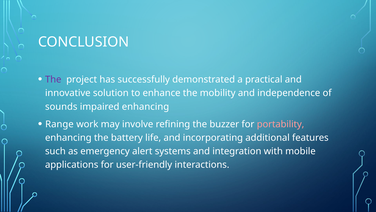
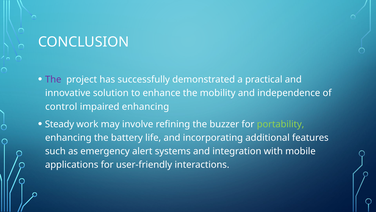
sounds: sounds -> control (61, 106)
Range: Range -> Steady (60, 124)
portability colour: pink -> light green (281, 124)
